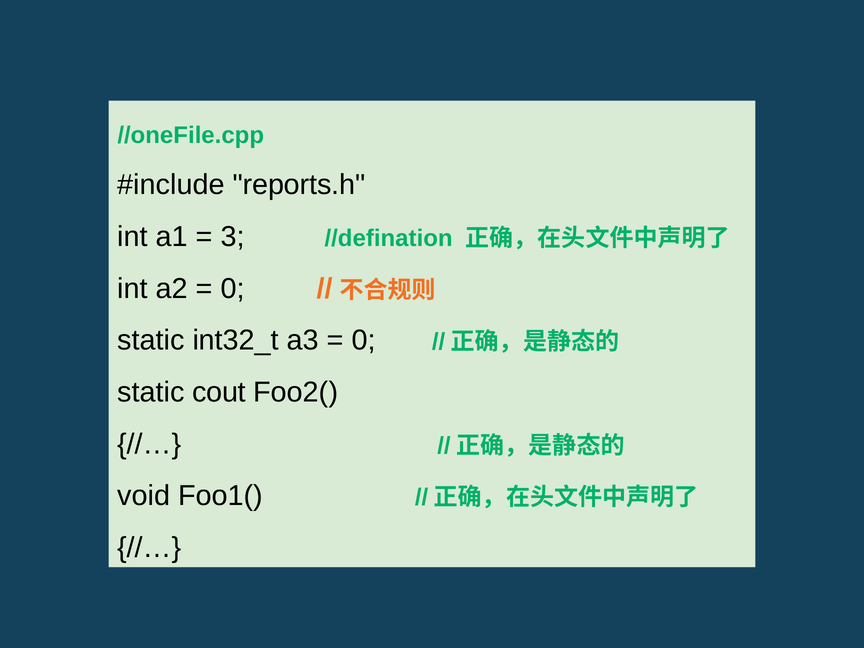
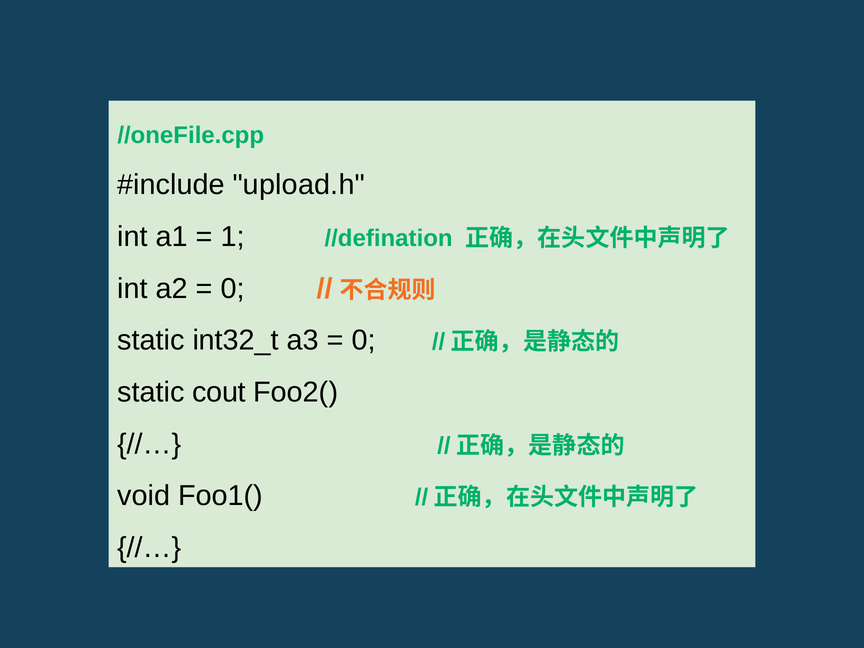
reports.h: reports.h -> upload.h (299, 185)
3: 3 -> 1 (233, 237)
